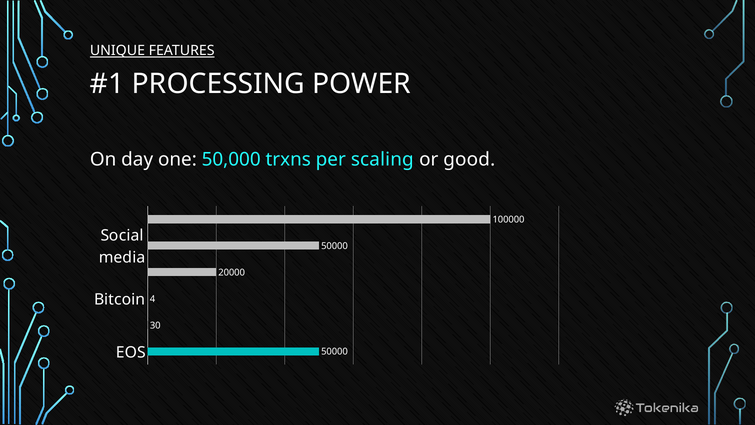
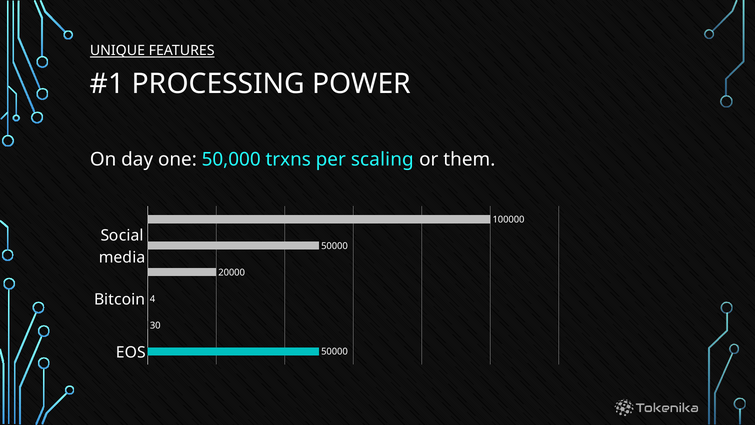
good: good -> them (469, 159)
